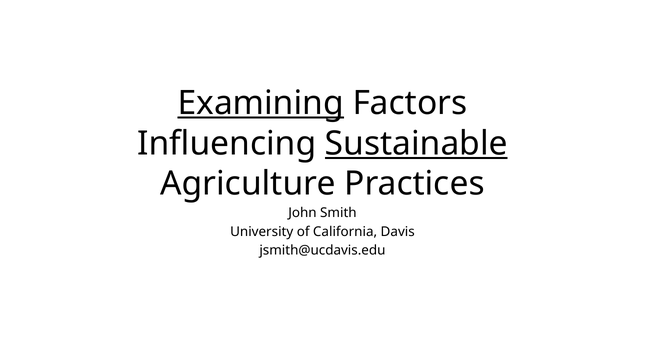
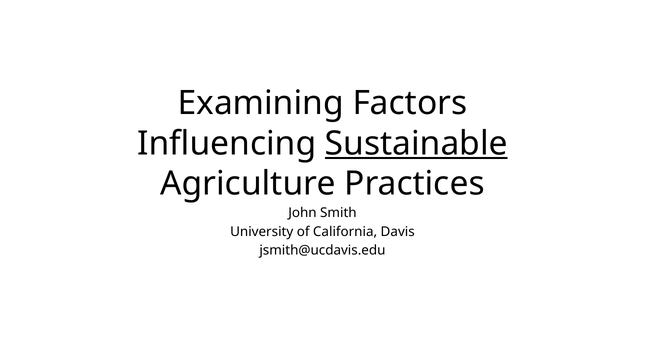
Examining underline: present -> none (261, 103)
